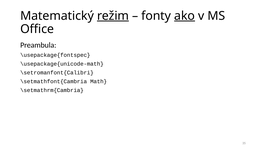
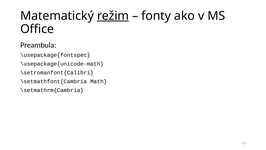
ako underline: present -> none (185, 16)
